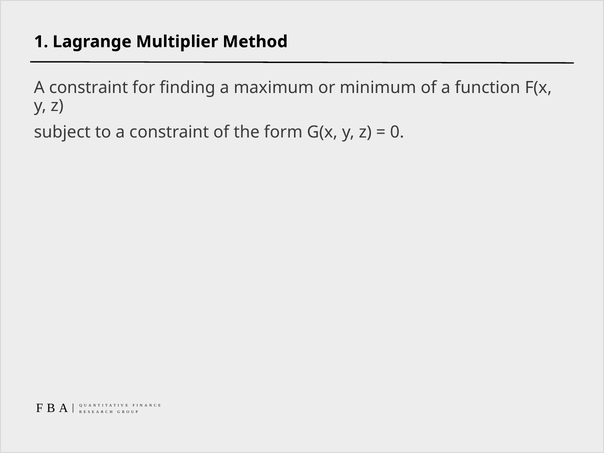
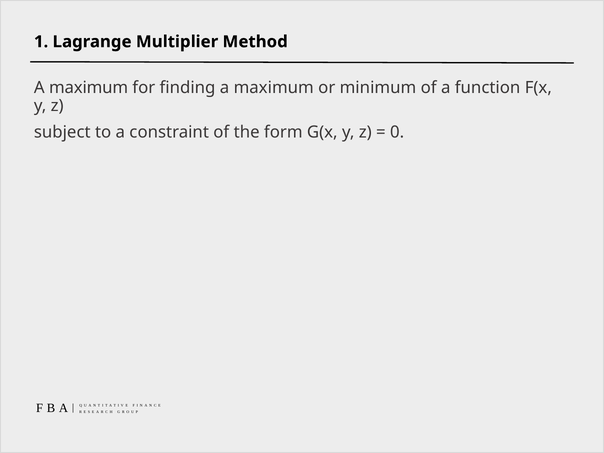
constraint: constraint -> maximum (89, 88)
